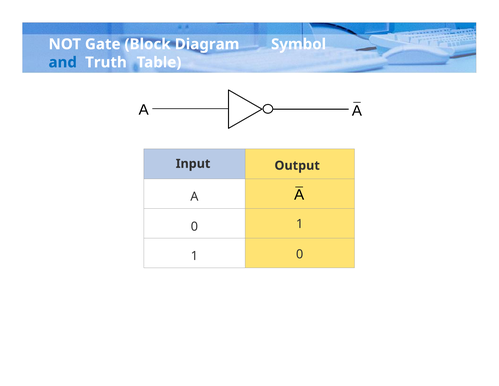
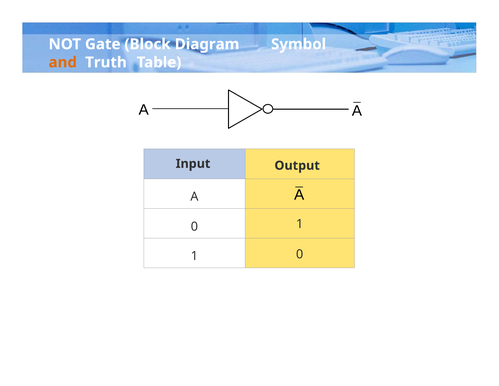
and colour: blue -> orange (63, 62)
